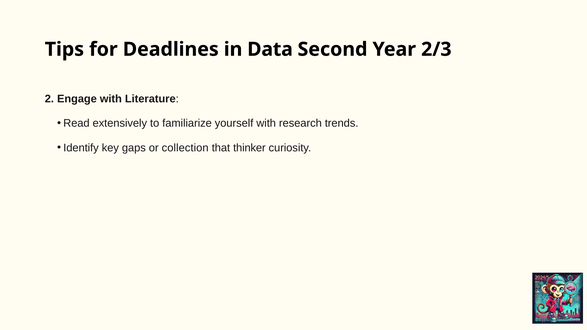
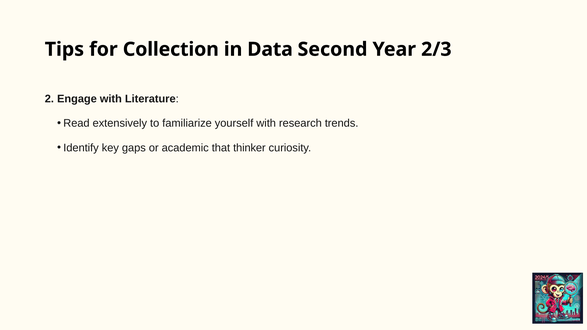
Deadlines: Deadlines -> Collection (171, 49)
collection: collection -> academic (185, 148)
